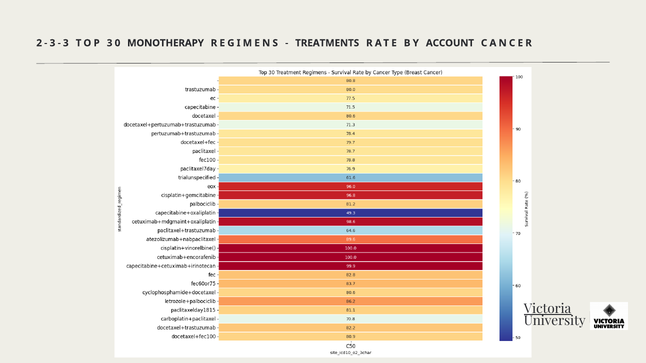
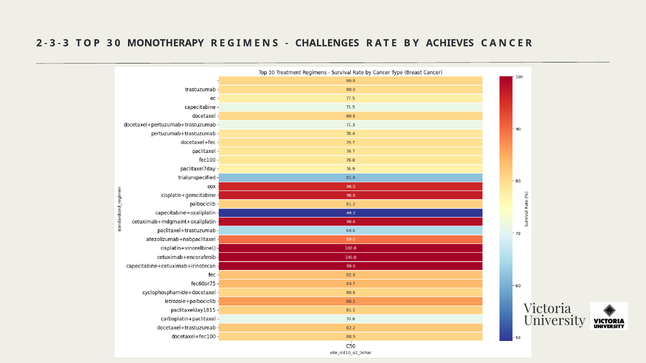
TREATMENTS: TREATMENTS -> CHALLENGES (327, 43)
ACCOUNT: ACCOUNT -> ACHIEVES (450, 43)
Victoria underline: present -> none (548, 309)
